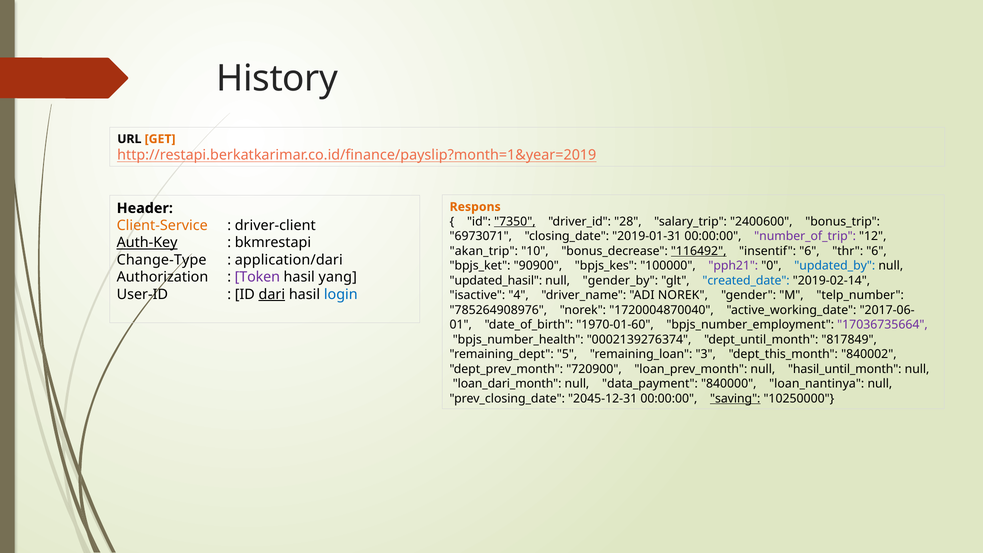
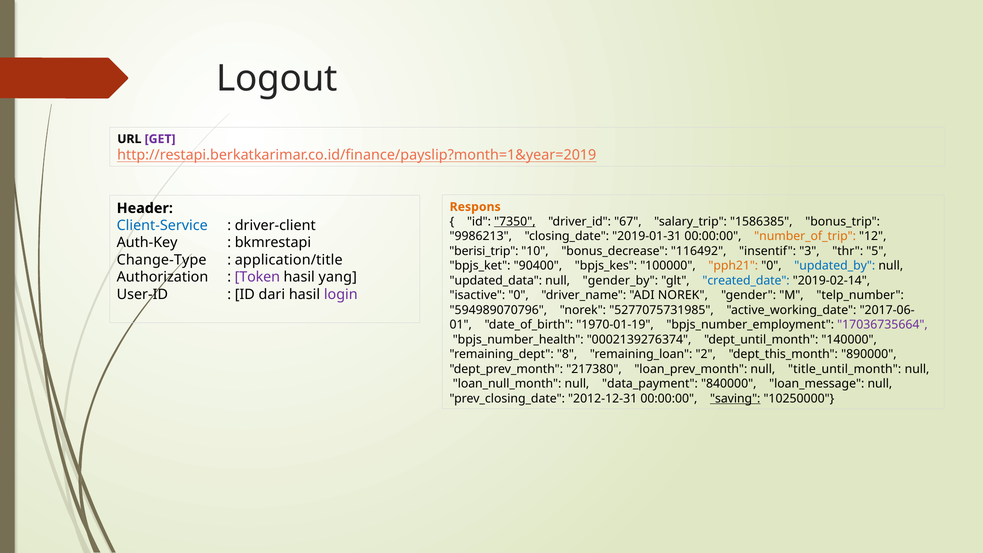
History: History -> Logout (277, 79)
GET colour: orange -> purple (160, 139)
28: 28 -> 67 (628, 222)
2400600: 2400600 -> 1586385 (761, 222)
Client-Service colour: orange -> blue (162, 225)
6973071: 6973071 -> 9986213 (481, 236)
number_of_trip colour: purple -> orange (805, 236)
Auth-Key underline: present -> none (147, 243)
akan_trip: akan_trip -> berisi_trip (484, 251)
116492 underline: present -> none (699, 251)
insentif 6: 6 -> 3 (809, 251)
thr 6: 6 -> 5 (877, 251)
application/dari: application/dari -> application/title (289, 260)
90900: 90900 -> 90400 (538, 266)
pph21 colour: purple -> orange (733, 266)
updated_hasil: updated_hasil -> updated_data (496, 281)
dari underline: present -> none (272, 294)
login colour: blue -> purple (341, 294)
isactive 4: 4 -> 0 (519, 295)
785264908976: 785264908976 -> 594989070796 (498, 310)
1720004870040: 1720004870040 -> 5277075731985 (662, 310)
1970-01-60: 1970-01-60 -> 1970-01-19 (615, 325)
817849: 817849 -> 140000 (849, 340)
5: 5 -> 8 (567, 354)
3: 3 -> 2 (706, 354)
840002: 840002 -> 890000 (869, 354)
720900: 720900 -> 217380 (594, 369)
hasil_until_month: hasil_until_month -> title_until_month (845, 369)
loan_dari_month: loan_dari_month -> loan_null_month (507, 384)
loan_nantinya: loan_nantinya -> loan_message (817, 384)
2045-12-31: 2045-12-31 -> 2012-12-31 (603, 399)
